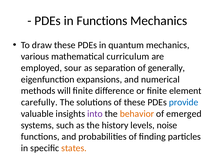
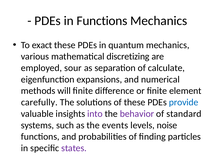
draw: draw -> exact (42, 45)
curriculum: curriculum -> discretizing (128, 57)
generally: generally -> calculate (166, 68)
behavior colour: orange -> purple (137, 114)
emerged: emerged -> standard (184, 114)
history: history -> events (115, 125)
states colour: orange -> purple (74, 148)
